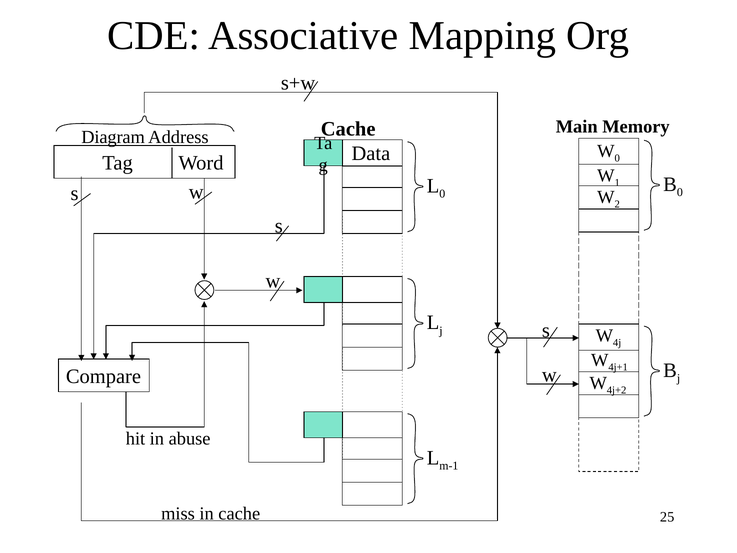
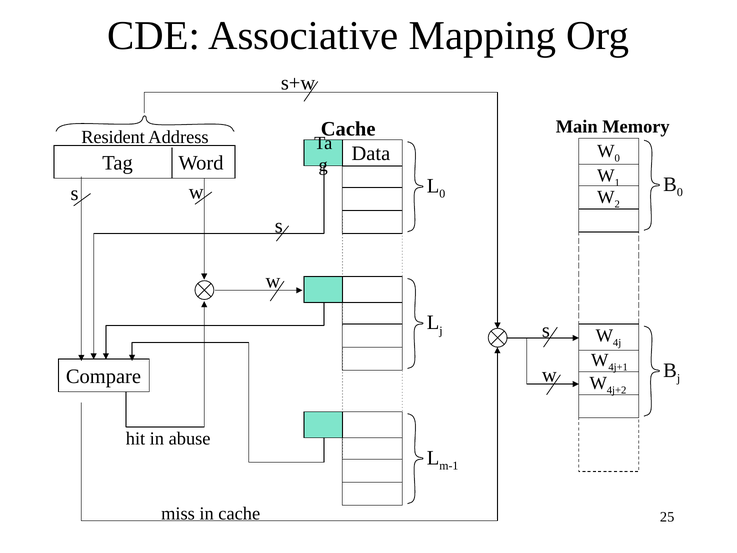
Diagram: Diagram -> Resident (113, 137)
